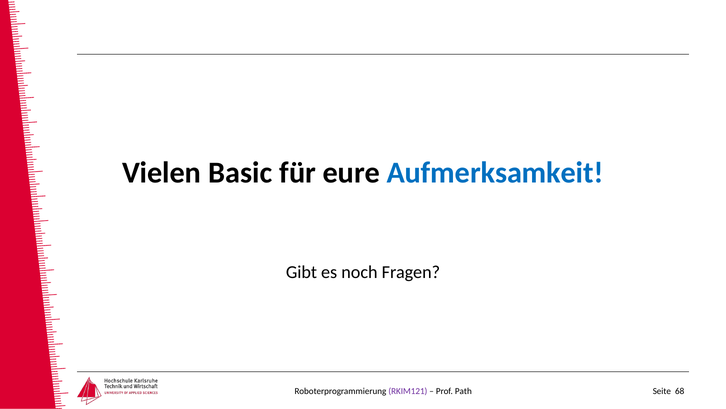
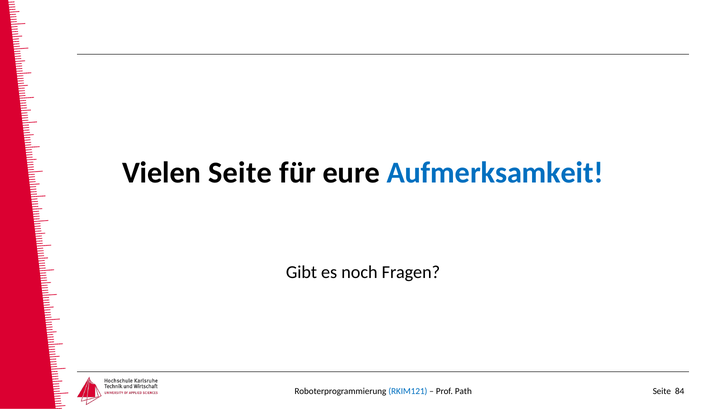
Vielen Basic: Basic -> Seite (240, 173)
RKIM121 colour: purple -> blue (408, 390)
68: 68 -> 84 (680, 390)
